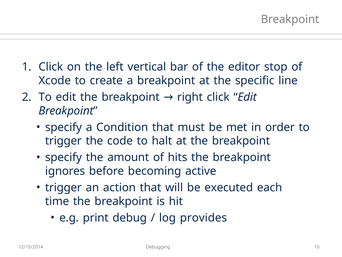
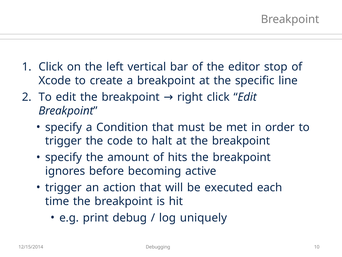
provides: provides -> uniquely (203, 217)
